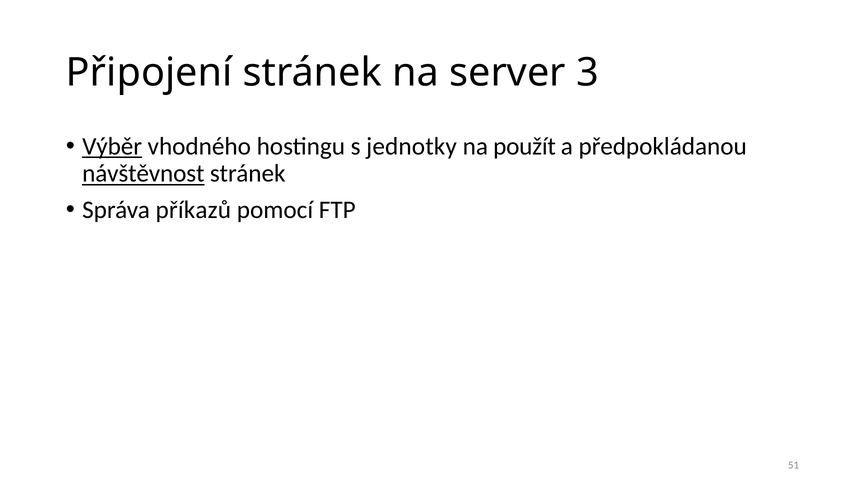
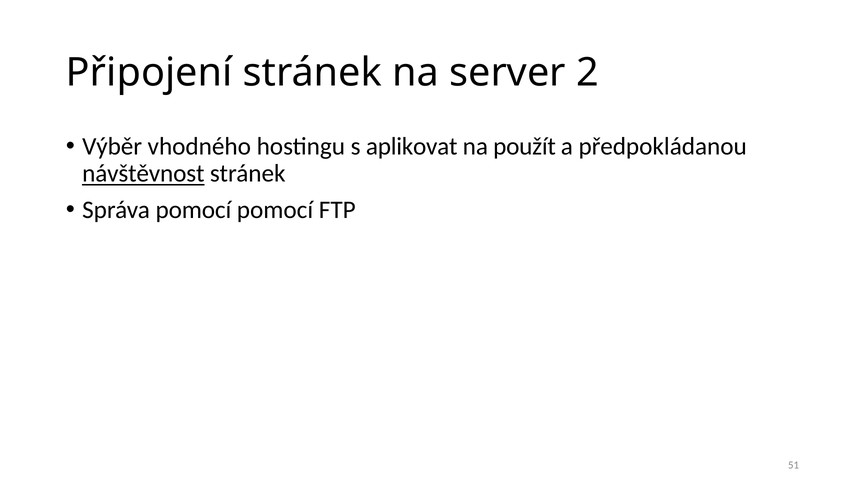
3: 3 -> 2 (587, 73)
Výběr underline: present -> none (112, 146)
jednotky: jednotky -> aplikovat (412, 146)
Správa příkazů: příkazů -> pomocí (193, 210)
